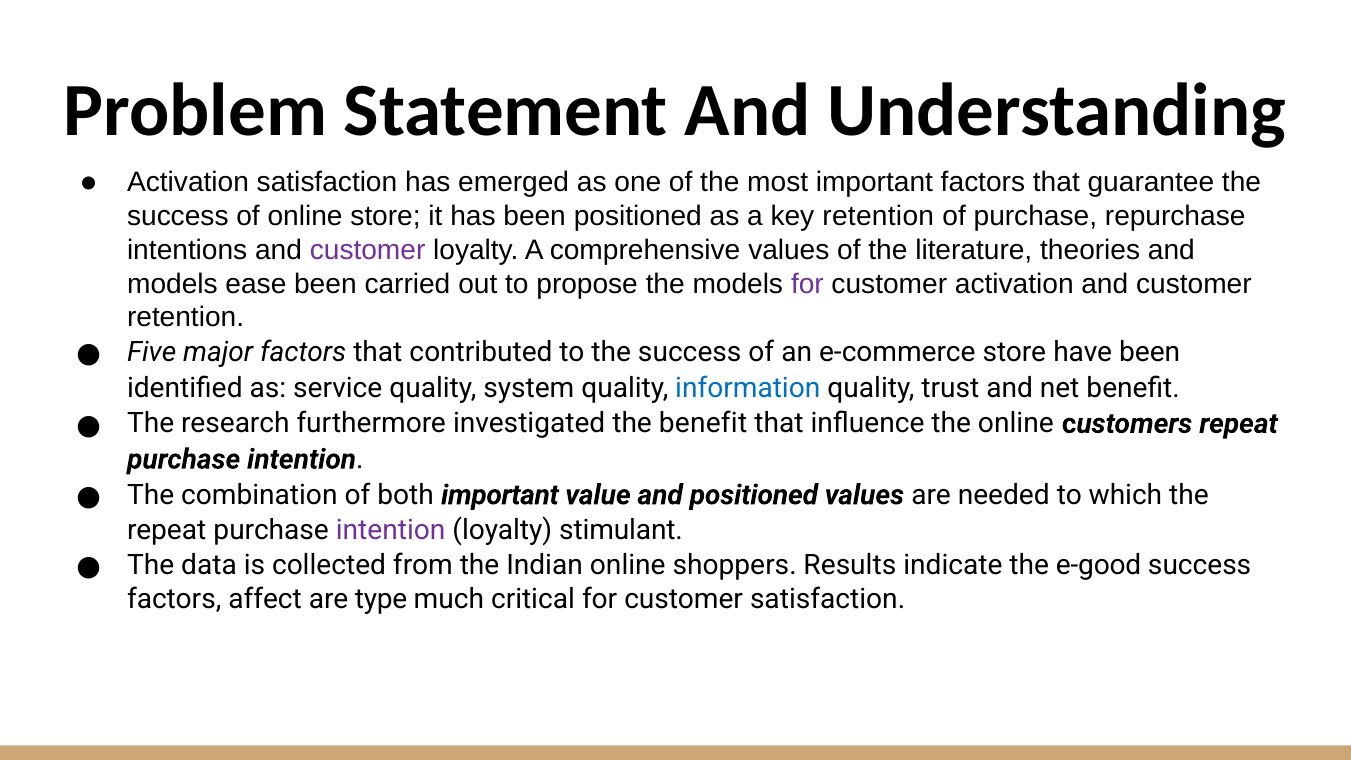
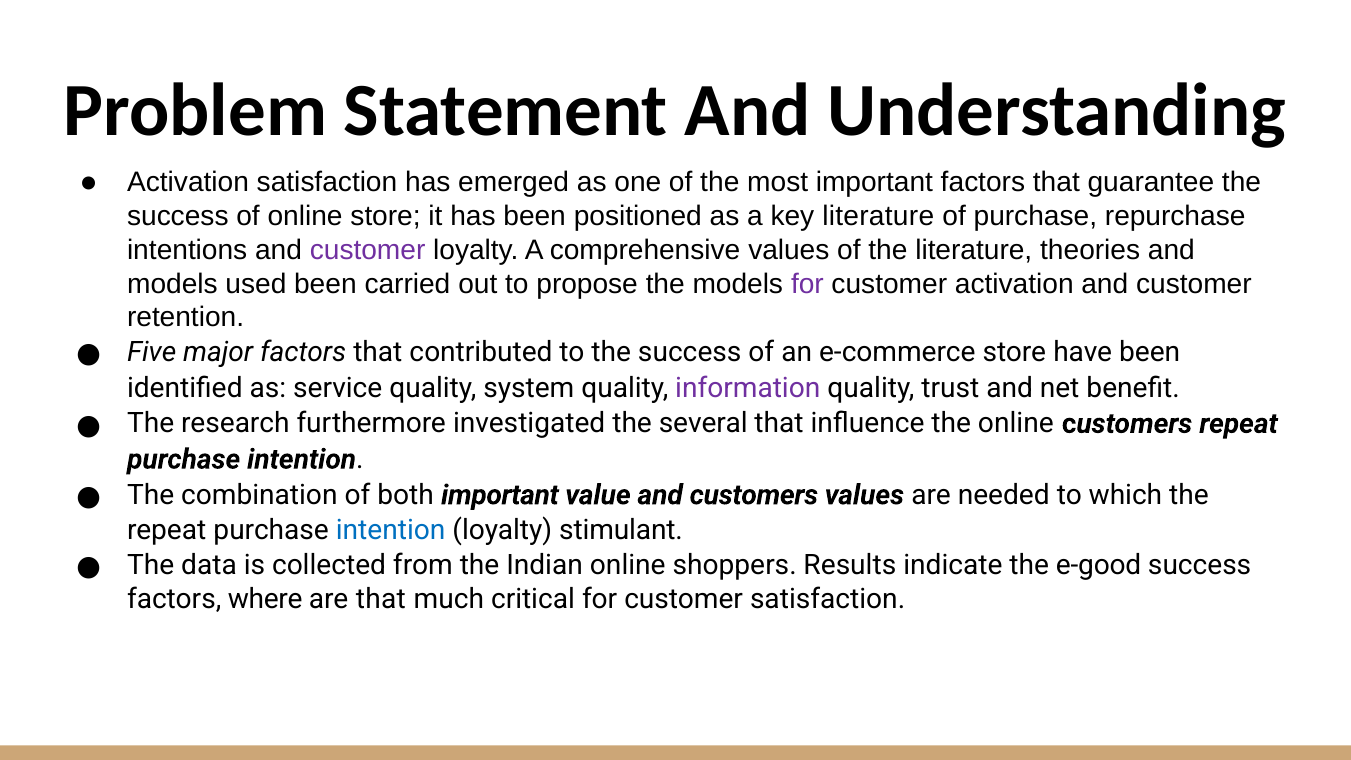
key retention: retention -> literature (878, 216)
ease: ease -> used (256, 284)
information colour: blue -> purple (748, 388)
the benefit: benefit -> several (703, 424)
and positioned: positioned -> customers (754, 495)
intention colour: purple -> blue (391, 531)
affect: affect -> where (265, 599)
are type: type -> that (381, 599)
